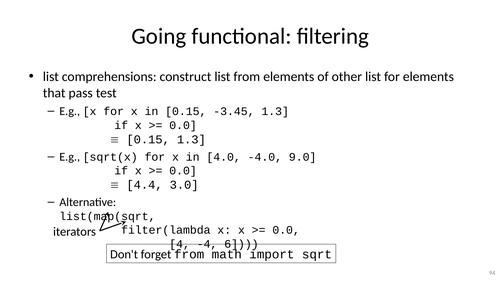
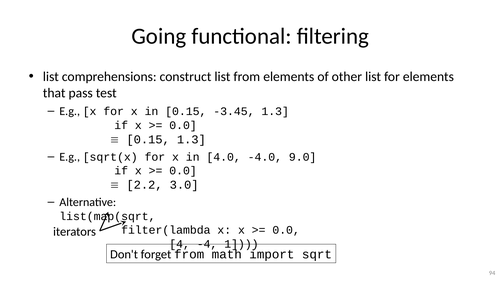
4.4: 4.4 -> 2.2 (145, 185)
6: 6 -> 1 (241, 244)
